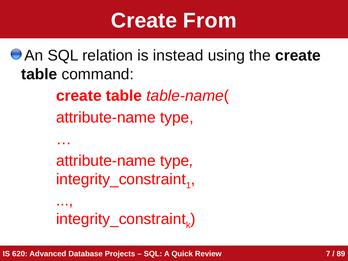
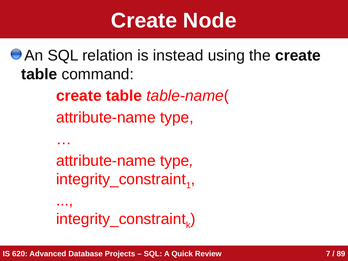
From: From -> Node (210, 21)
